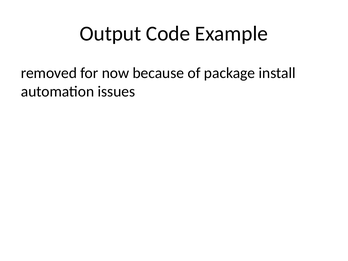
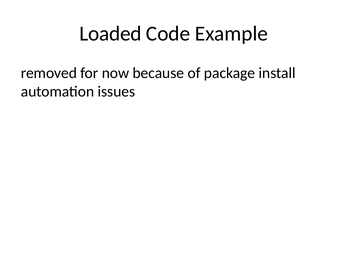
Output: Output -> Loaded (110, 34)
